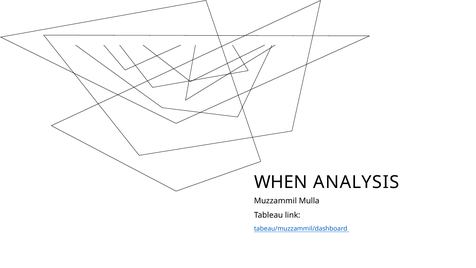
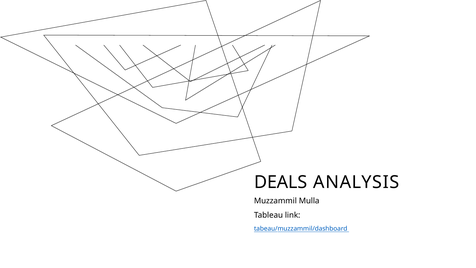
WHEN: WHEN -> DEALS (281, 182)
